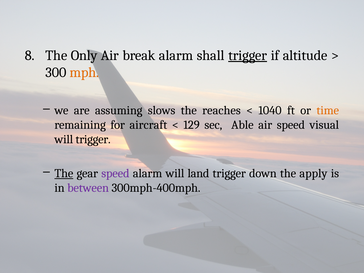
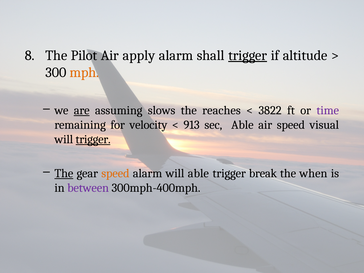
Only: Only -> Pilot (84, 55)
break: break -> apply (139, 55)
are underline: none -> present (82, 110)
1040: 1040 -> 3822 (270, 110)
time colour: orange -> purple (328, 110)
aircraft: aircraft -> velocity (148, 125)
129: 129 -> 913 (192, 125)
trigger underline: none -> present (93, 139)
speed colour: purple -> orange (115, 173)
will land: land -> able (198, 173)
down: down -> break (263, 173)
apply: apply -> when (313, 173)
